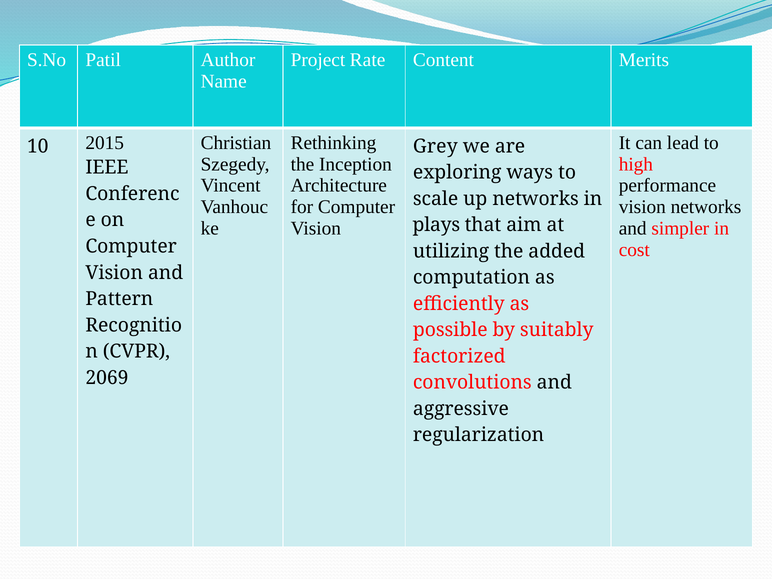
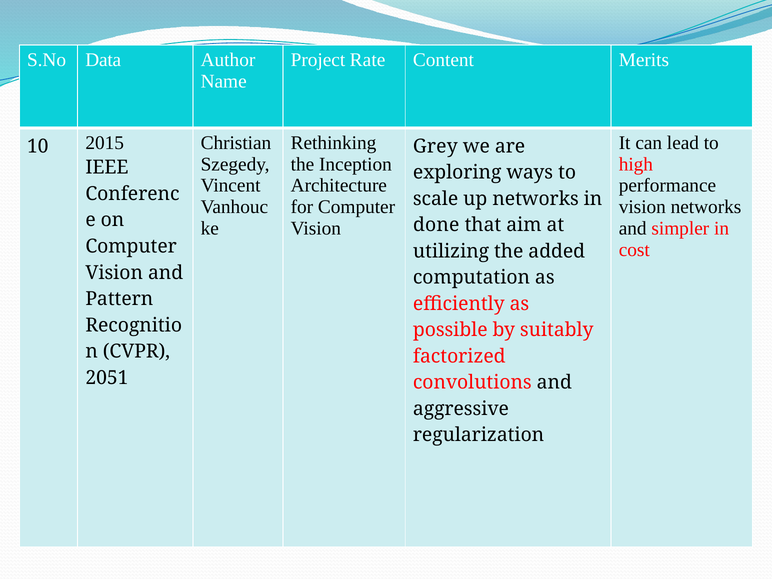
Patil: Patil -> Data (103, 60)
plays: plays -> done (436, 225)
2069: 2069 -> 2051 (107, 378)
